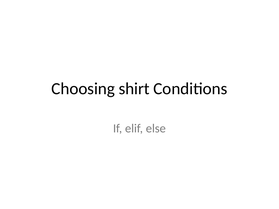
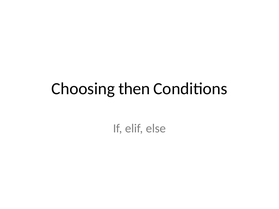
shirt: shirt -> then (134, 89)
